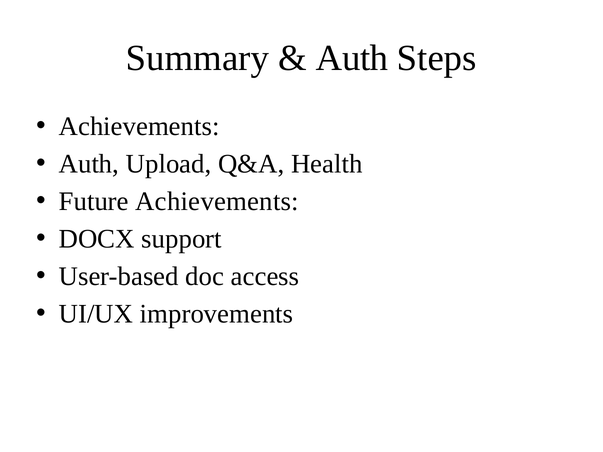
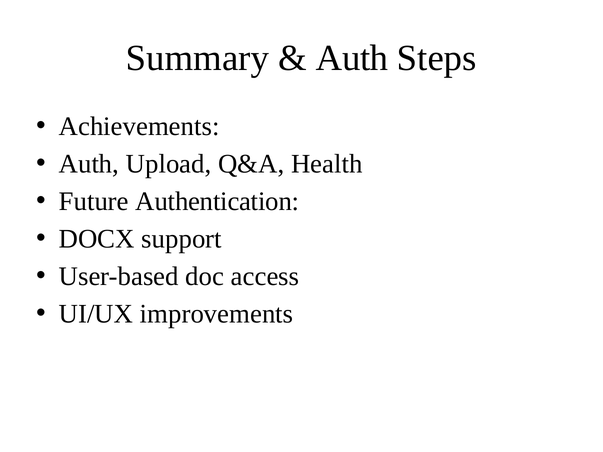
Future Achievements: Achievements -> Authentication (217, 202)
